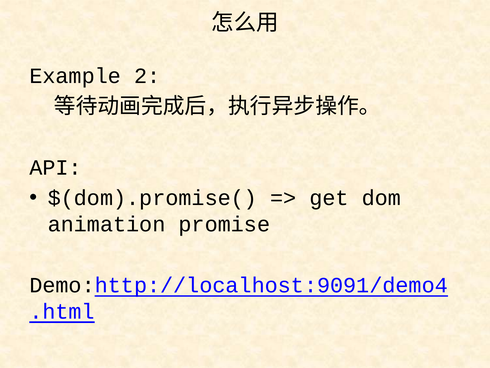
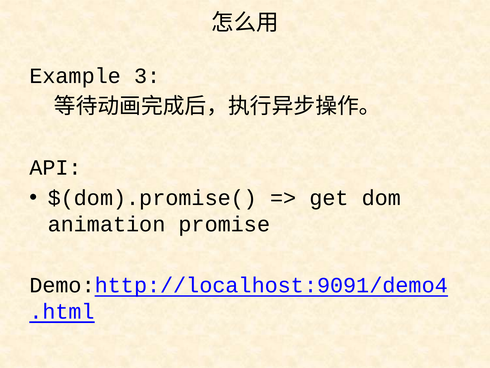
2: 2 -> 3 (147, 76)
